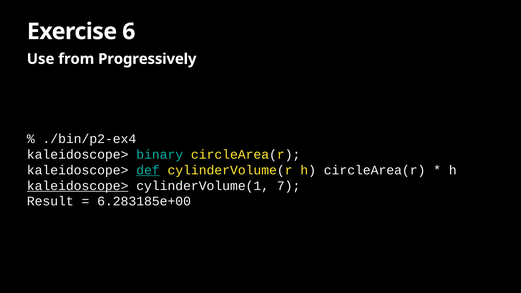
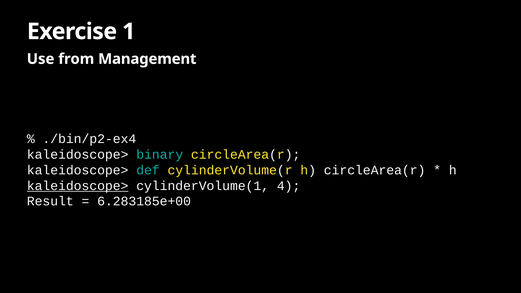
6: 6 -> 1 (129, 32)
Progressively: Progressively -> Management (147, 59)
def underline: present -> none (148, 170)
7: 7 -> 4 (289, 186)
